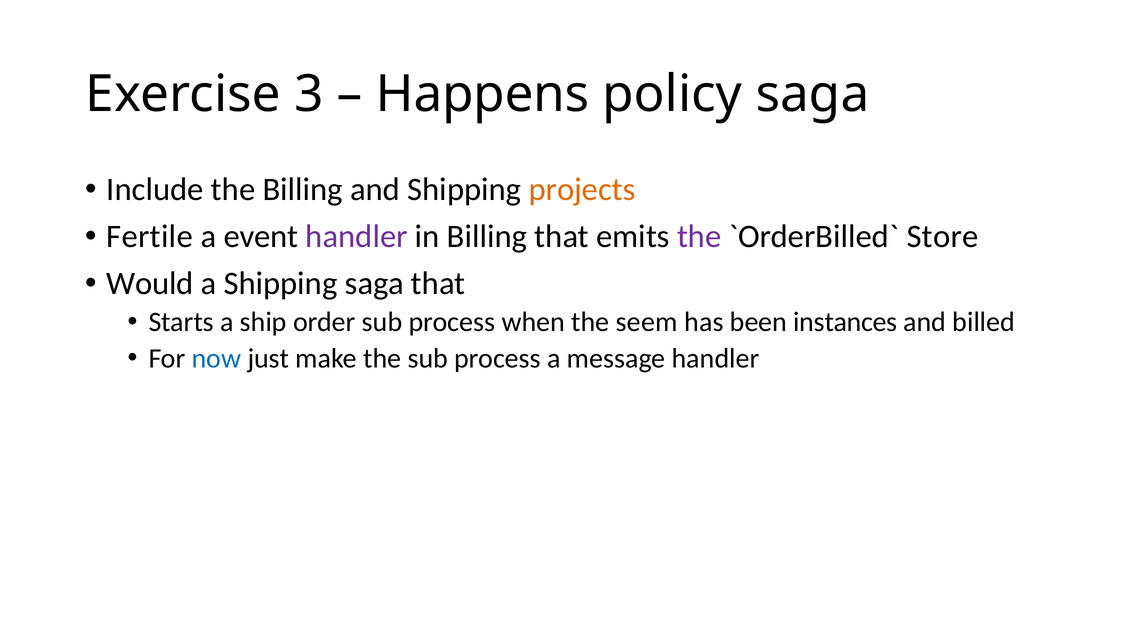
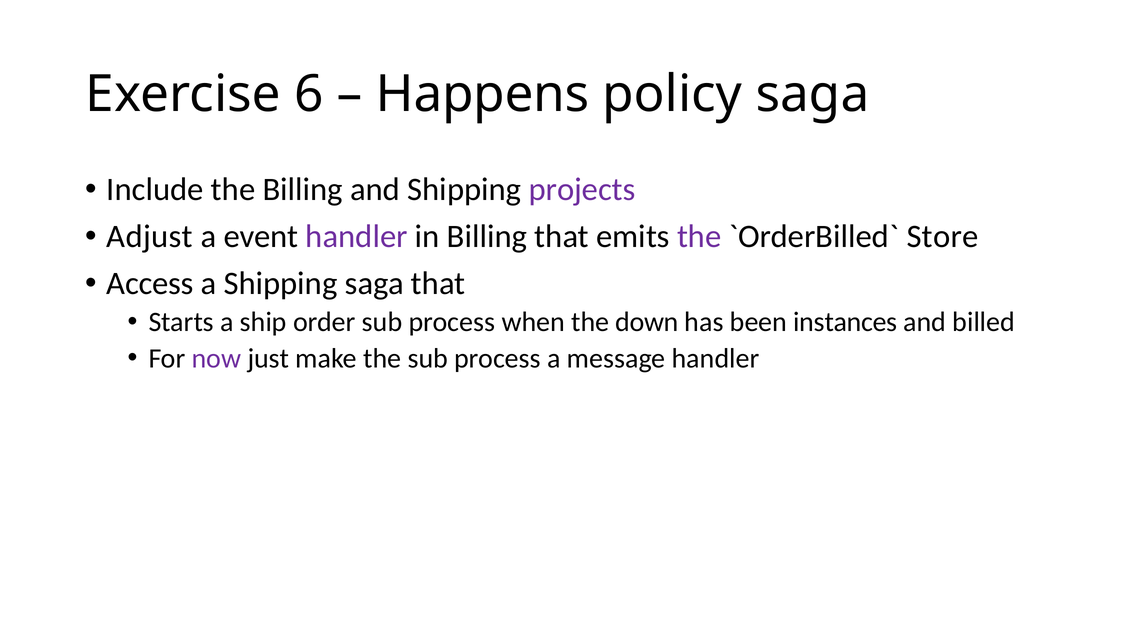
3: 3 -> 6 (309, 94)
projects colour: orange -> purple (582, 189)
Fertile: Fertile -> Adjust (150, 236)
Would: Would -> Access (150, 283)
seem: seem -> down (647, 322)
now colour: blue -> purple (217, 358)
